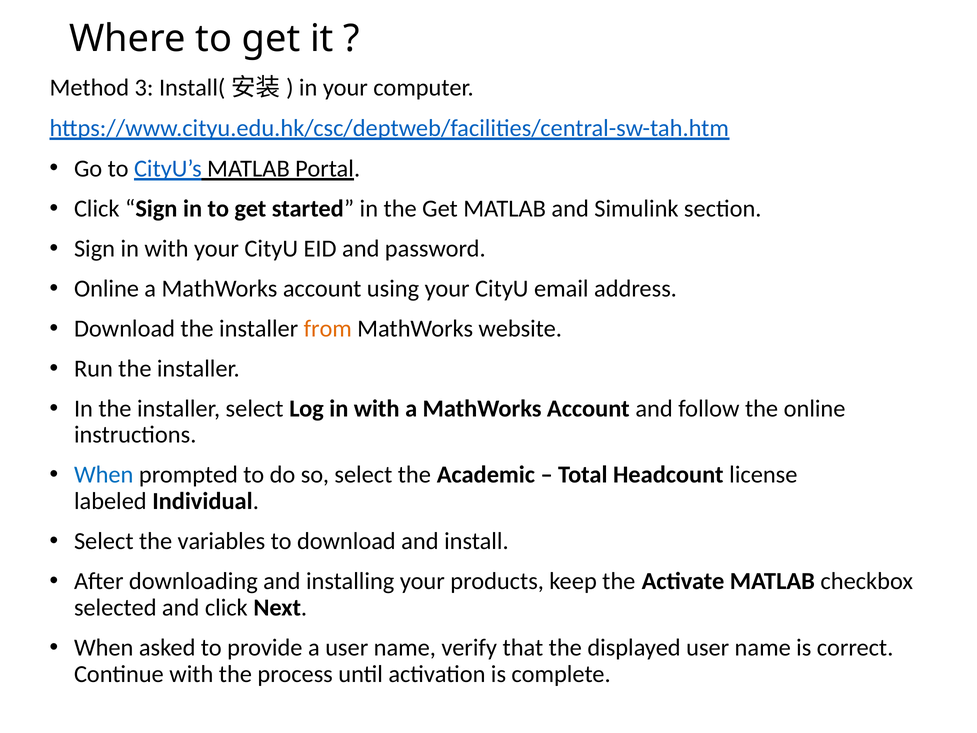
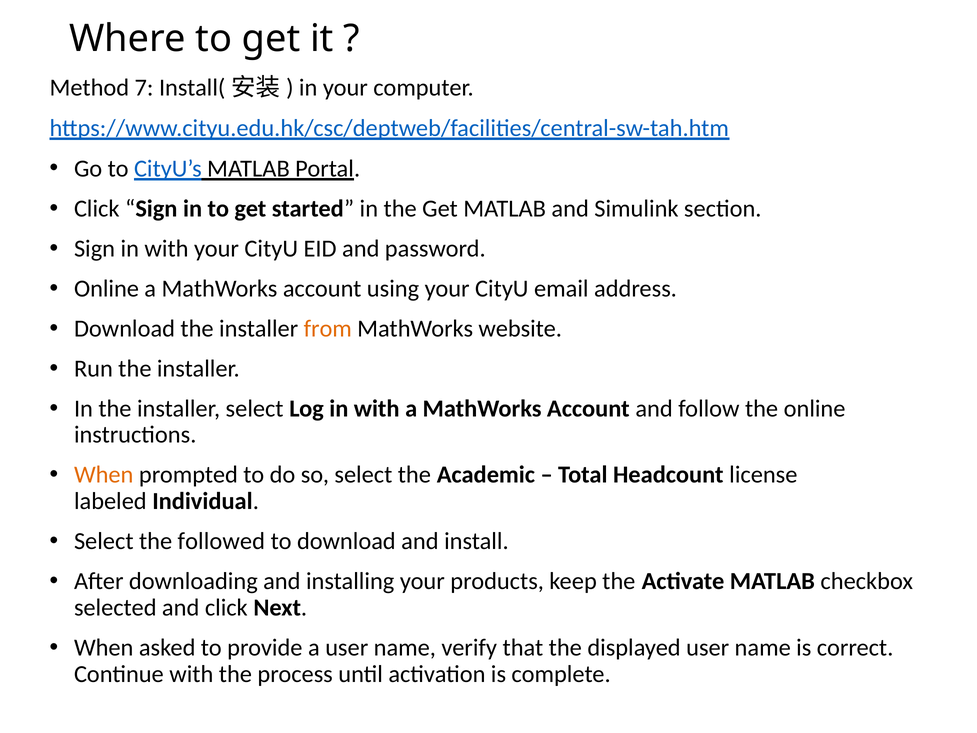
3: 3 -> 7 (144, 88)
When colour: blue -> orange (104, 475)
variables: variables -> followed (221, 541)
